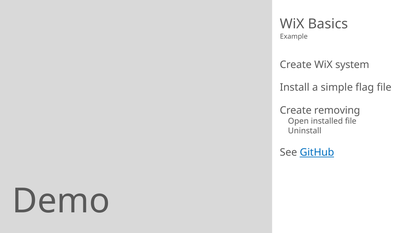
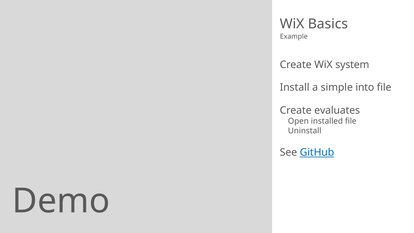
flag: flag -> into (365, 87)
removing: removing -> evaluates (337, 110)
